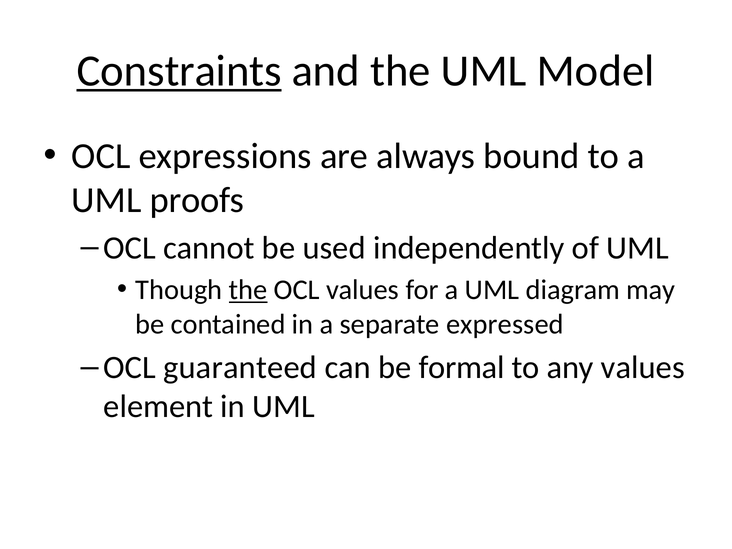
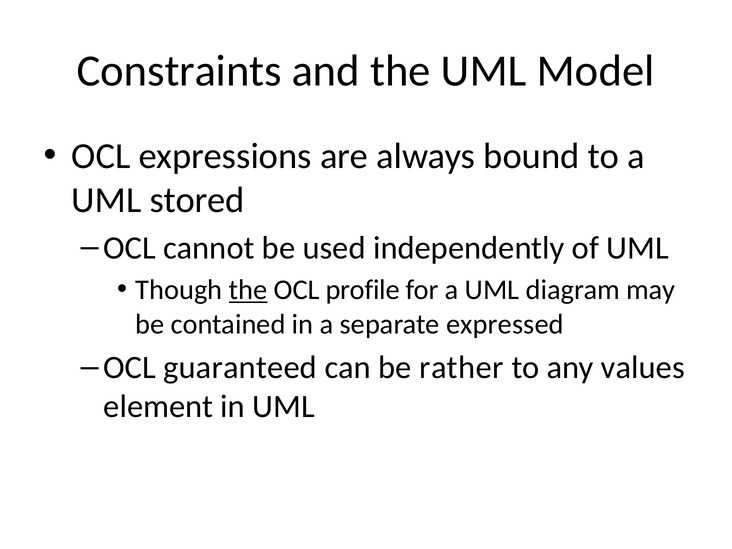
Constraints underline: present -> none (179, 71)
proofs: proofs -> stored (197, 200)
OCL values: values -> profile (363, 290)
formal: formal -> rather (461, 368)
